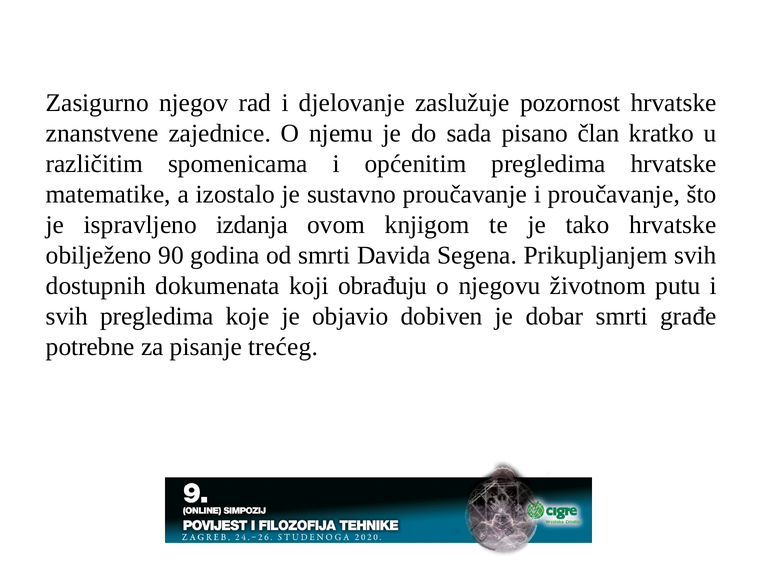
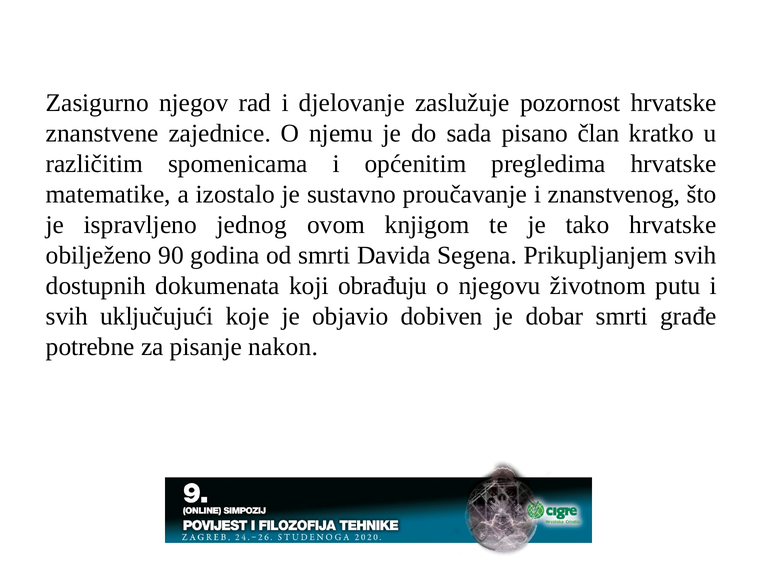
i proučavanje: proučavanje -> znanstvenog (614, 194)
izdanja: izdanja -> jednog (252, 225)
svih pregledima: pregledima -> uključujući (157, 316)
trećeg: trećeg -> nakon (283, 347)
